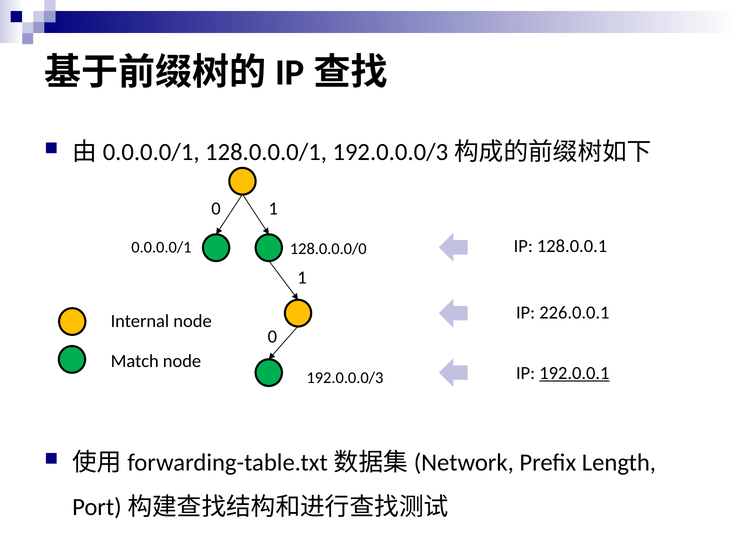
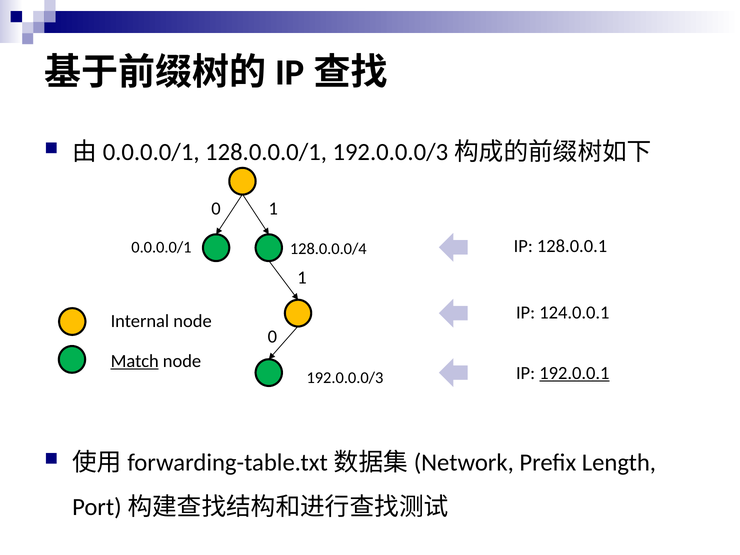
128.0.0.0/0: 128.0.0.0/0 -> 128.0.0.0/4 (328, 249)
226.0.0.1: 226.0.0.1 -> 124.0.0.1 (574, 313)
Match underline: none -> present (135, 361)
